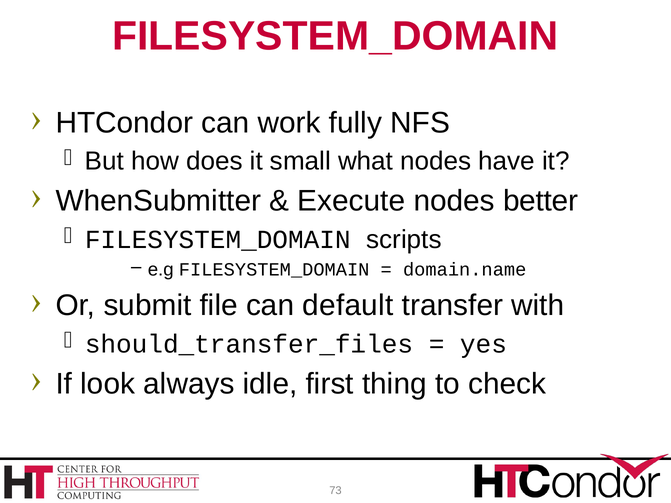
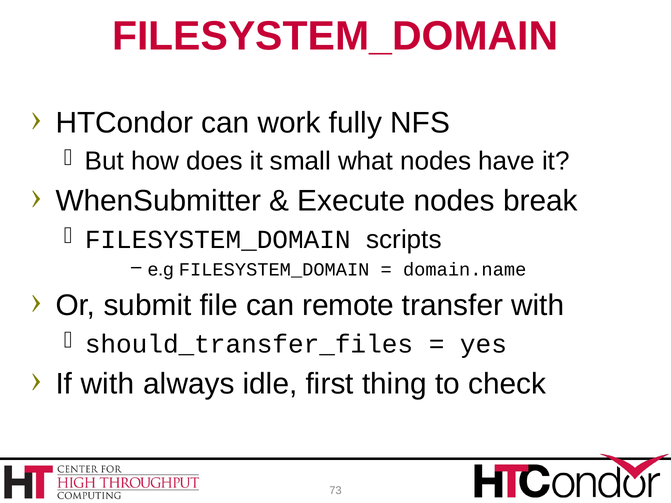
better: better -> break (540, 201)
default: default -> remote (348, 306)
If look: look -> with (107, 384)
